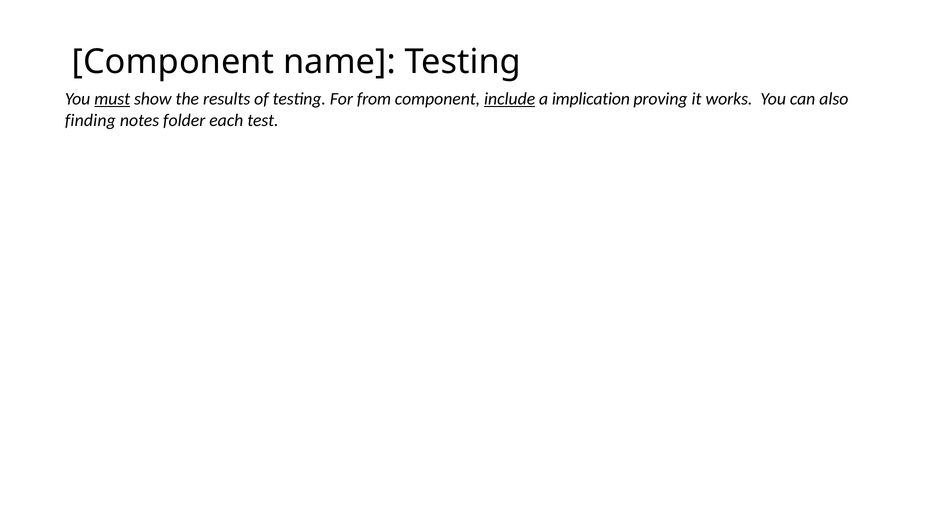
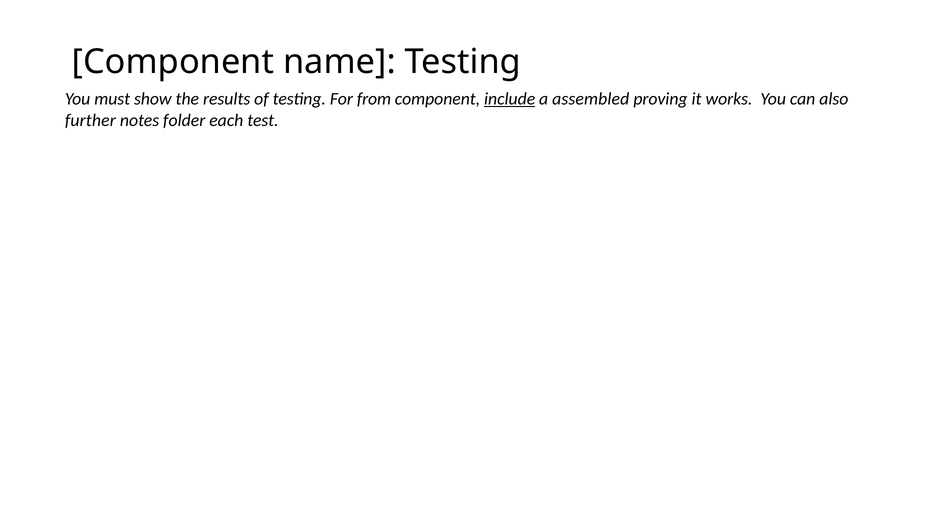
must underline: present -> none (112, 99)
implication: implication -> assembled (591, 99)
finding: finding -> further (90, 120)
